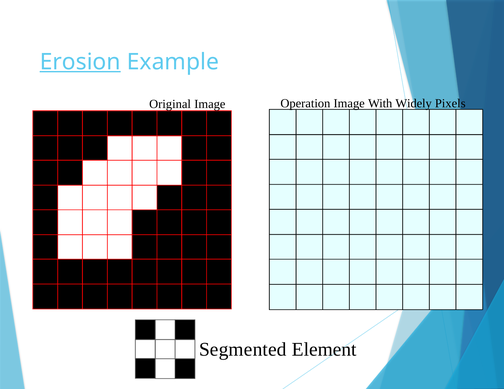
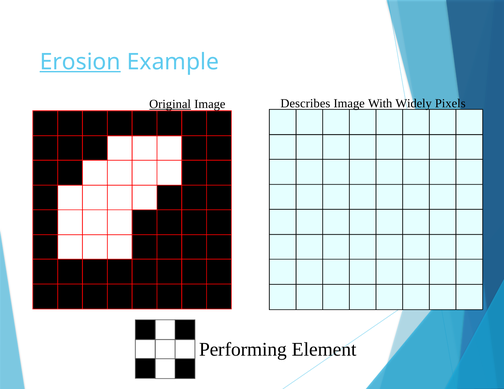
Operation: Operation -> Describes (305, 103)
Original underline: none -> present (170, 104)
Segmented: Segmented -> Performing (243, 350)
